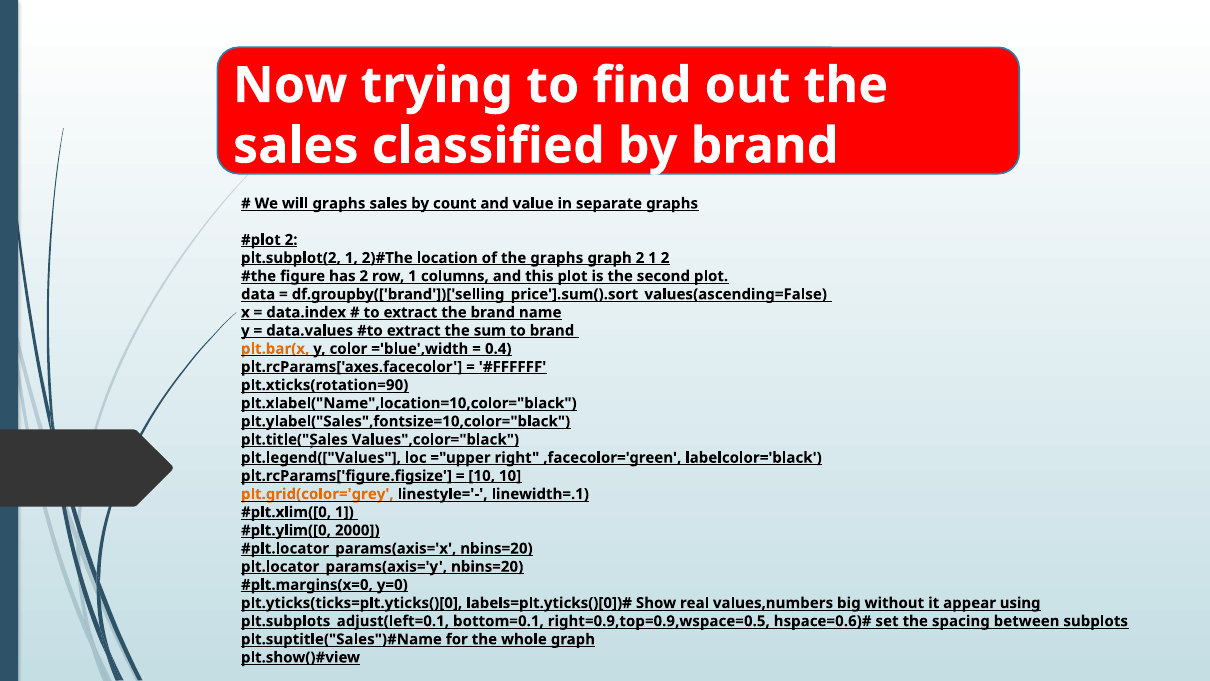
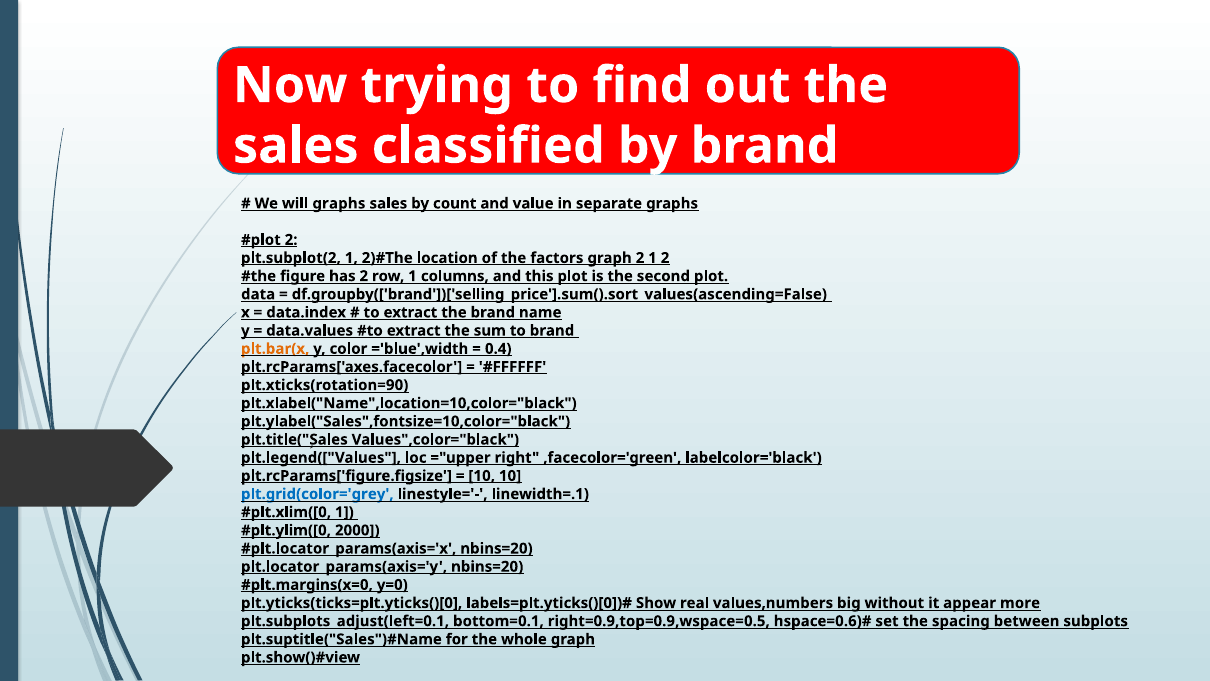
the graphs: graphs -> factors (557, 258)
plt.grid(color='grey colour: orange -> blue (317, 494)
using: using -> more (1020, 603)
